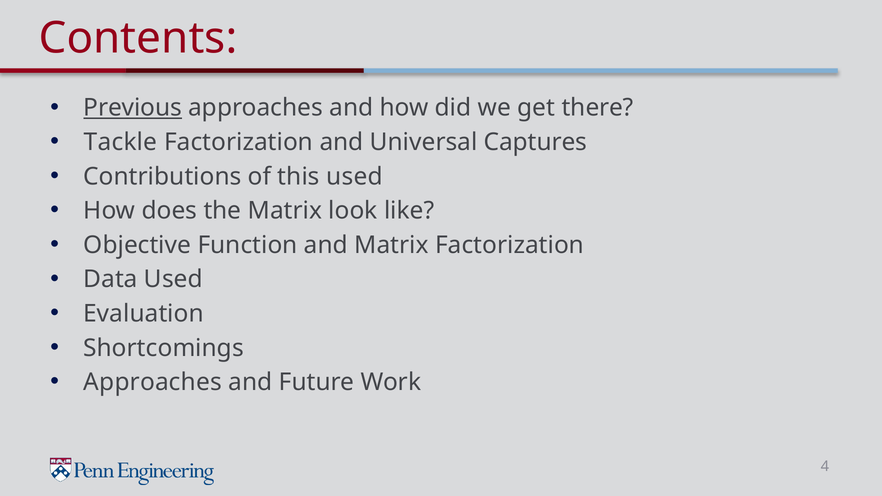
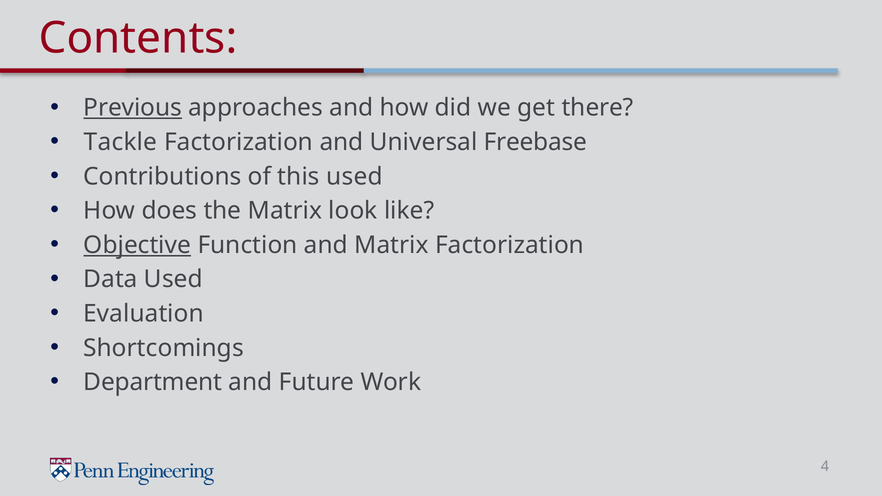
Captures: Captures -> Freebase (535, 142)
Objective underline: none -> present (137, 245)
Approaches: Approaches -> Department (153, 382)
